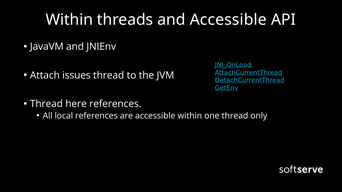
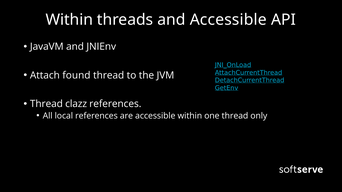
issues: issues -> found (76, 75)
here: here -> clazz (76, 104)
